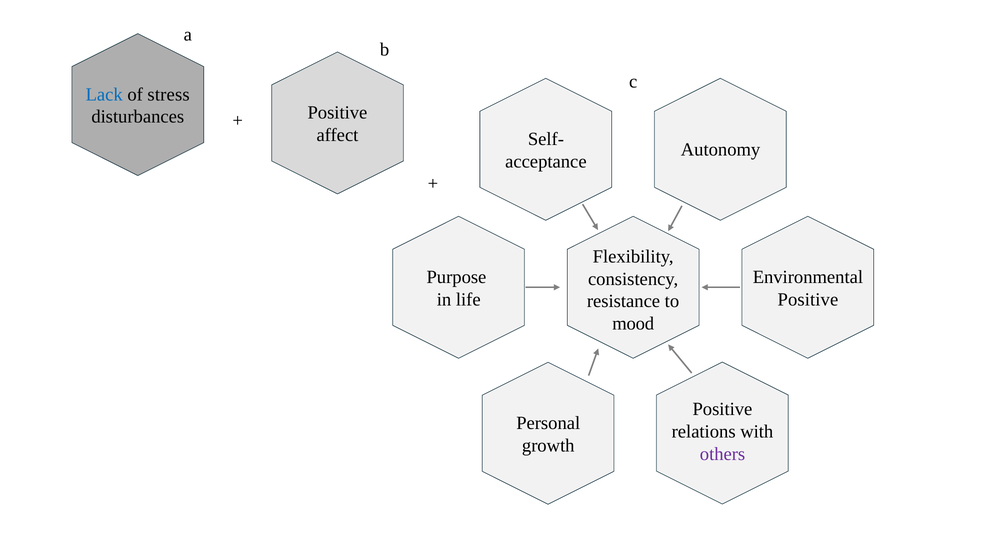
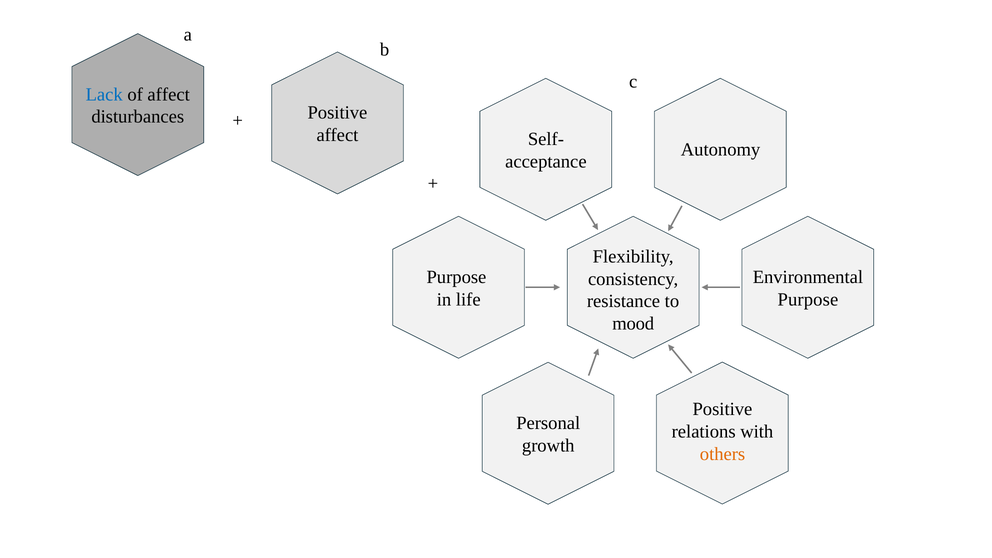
of stress: stress -> affect (169, 94)
Positive: Positive -> Purpose (808, 299)
others colour: purple -> orange (723, 454)
